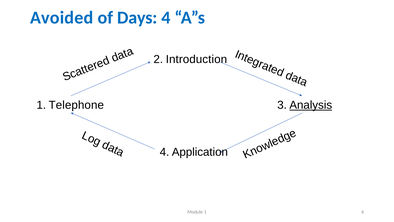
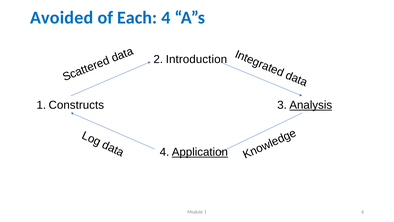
Days: Days -> Each (137, 18)
Telephone: Telephone -> Constructs (76, 105)
Application underline: none -> present (200, 152)
